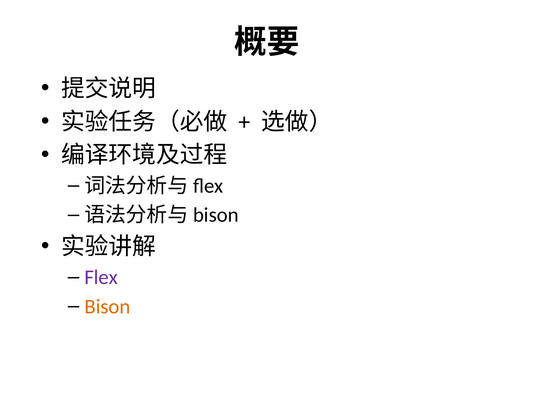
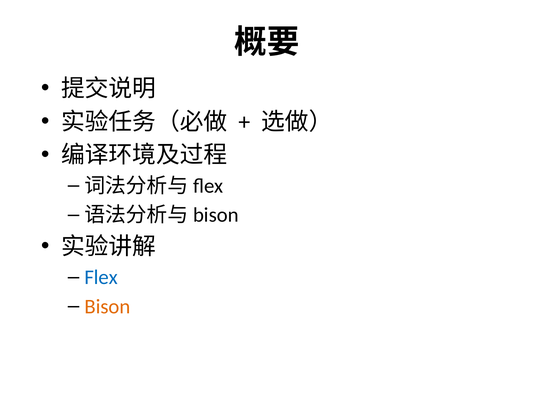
Flex colour: purple -> blue (101, 277)
